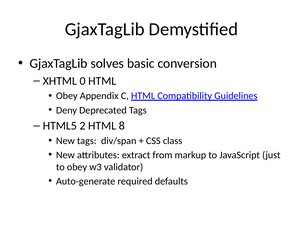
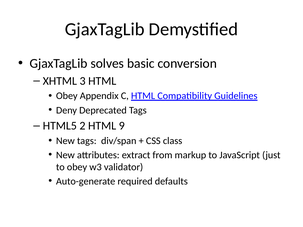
0: 0 -> 3 (83, 81)
8: 8 -> 9 (122, 126)
